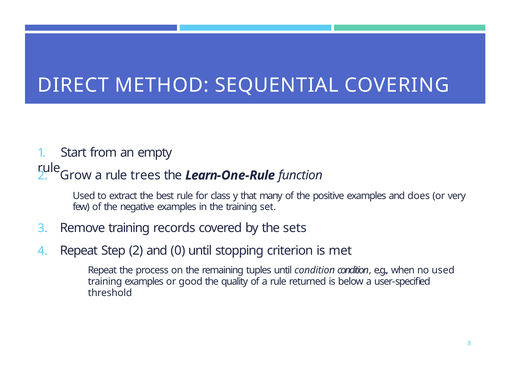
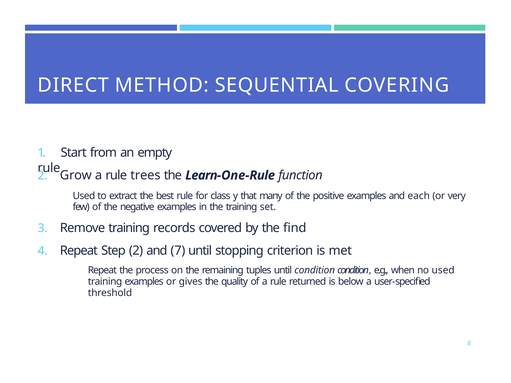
does: does -> each (419, 196)
sets: sets -> find (295, 228)
0: 0 -> 7 (178, 251)
good: good -> gives (191, 282)
